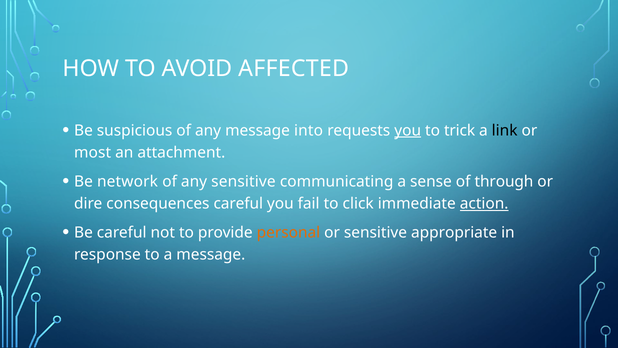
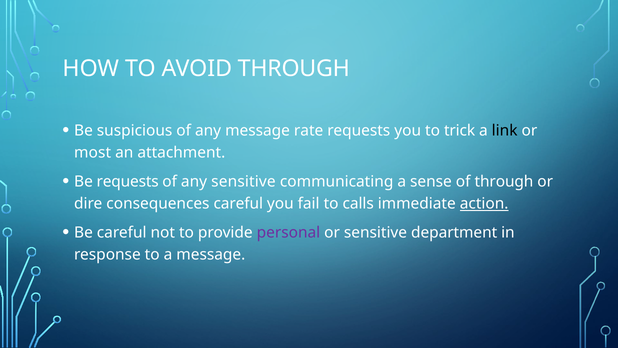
AVOID AFFECTED: AFFECTED -> THROUGH (294, 69)
into: into -> rate (309, 130)
you underline: present -> none (408, 130)
Be network: network -> requests (128, 181)
click: click -> calls (358, 204)
personal colour: orange -> purple (288, 232)
appropriate: appropriate -> department (454, 232)
